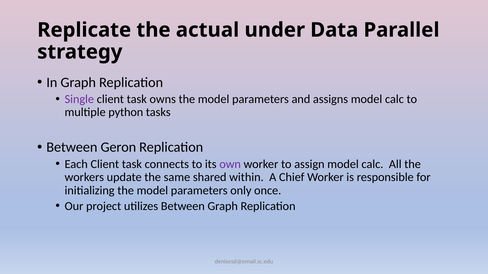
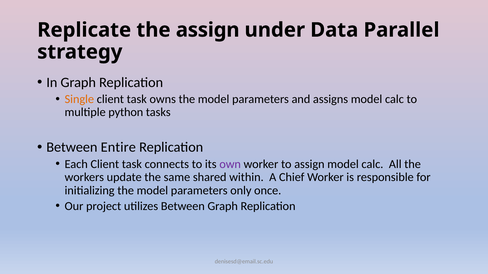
the actual: actual -> assign (208, 30)
Single colour: purple -> orange (79, 99)
Geron: Geron -> Entire (118, 148)
